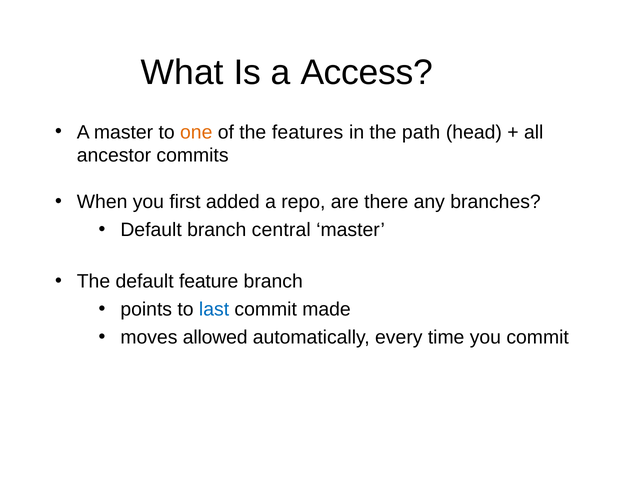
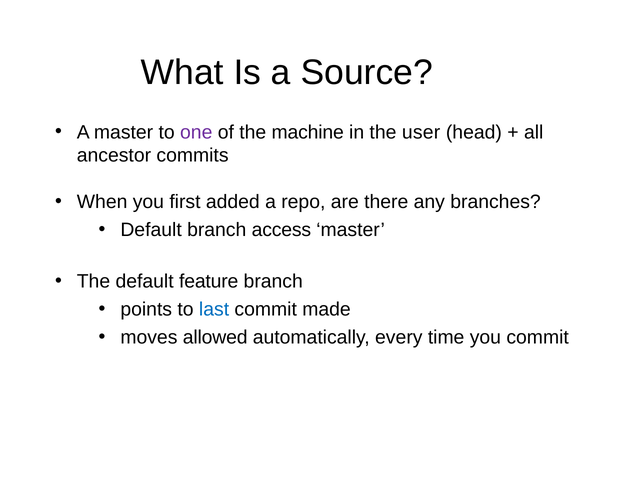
Access: Access -> Source (367, 72)
one colour: orange -> purple (196, 132)
features: features -> machine (308, 132)
path: path -> user (421, 132)
central: central -> access (281, 230)
